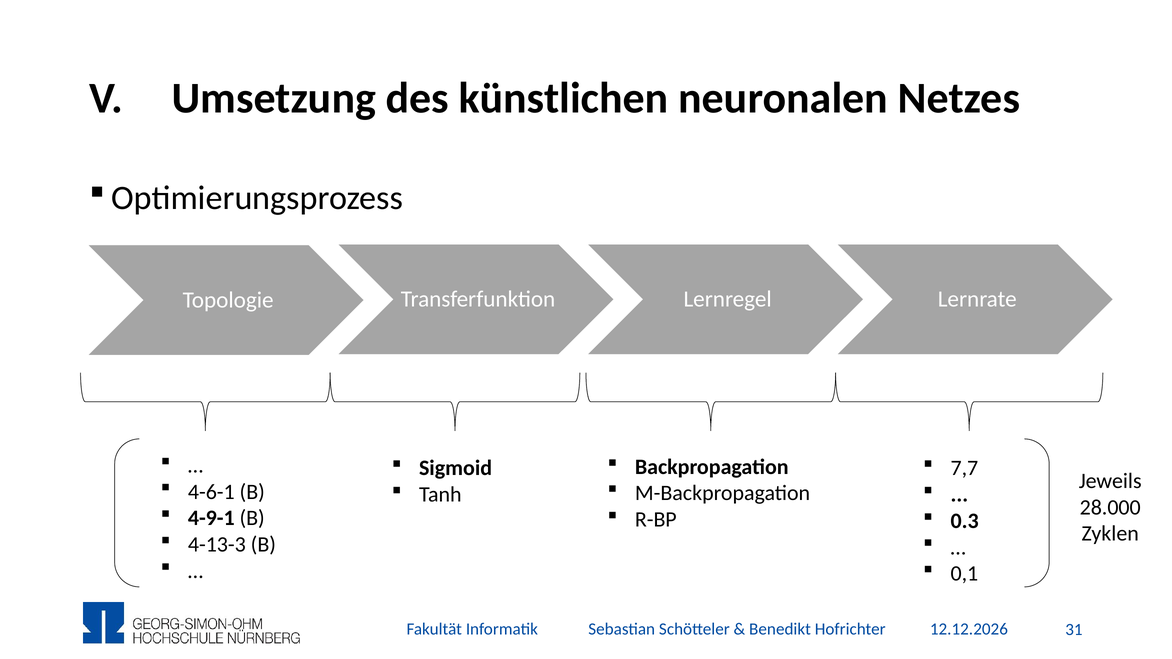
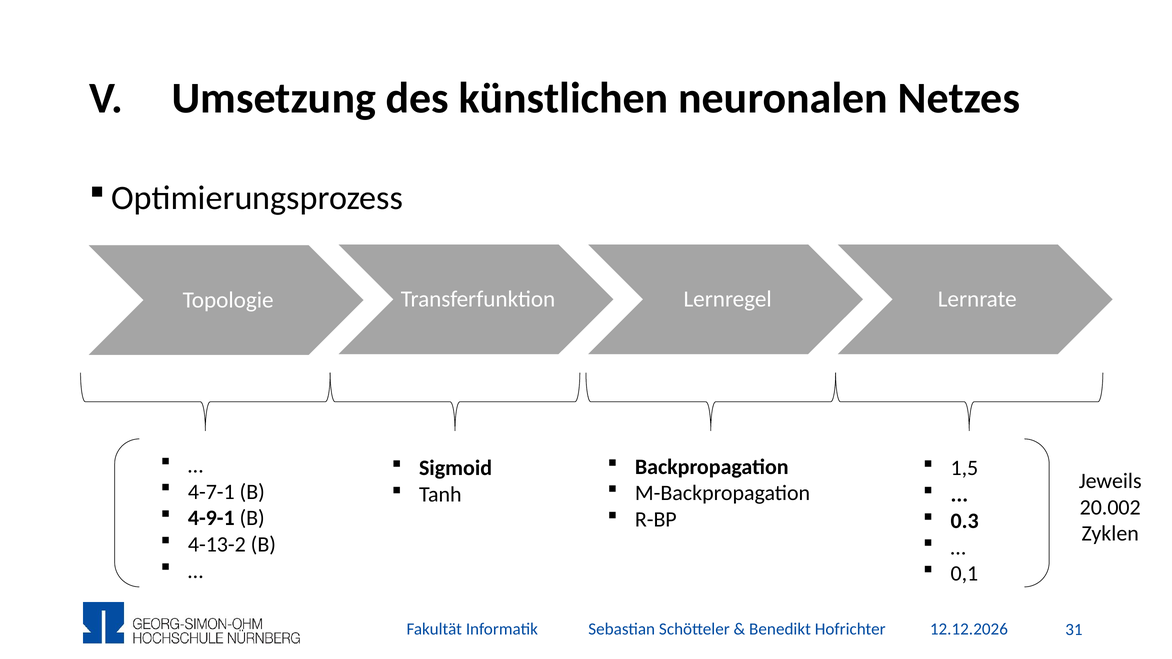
7,7: 7,7 -> 1,5 (964, 468)
4-6-1: 4-6-1 -> 4-7-1 (211, 492)
28.000: 28.000 -> 20.002 (1110, 508)
4-13-3: 4-13-3 -> 4-13-2 (217, 545)
